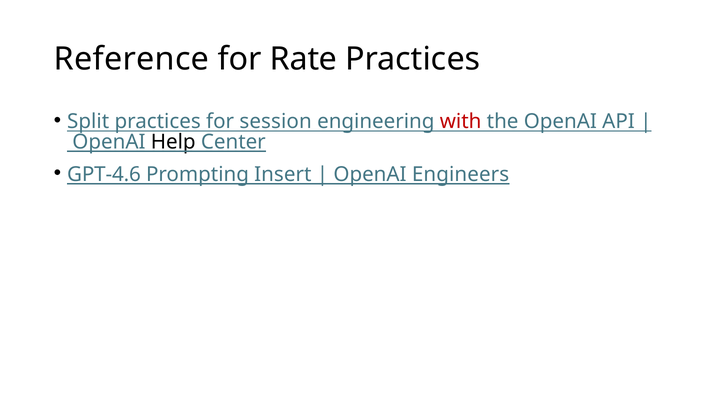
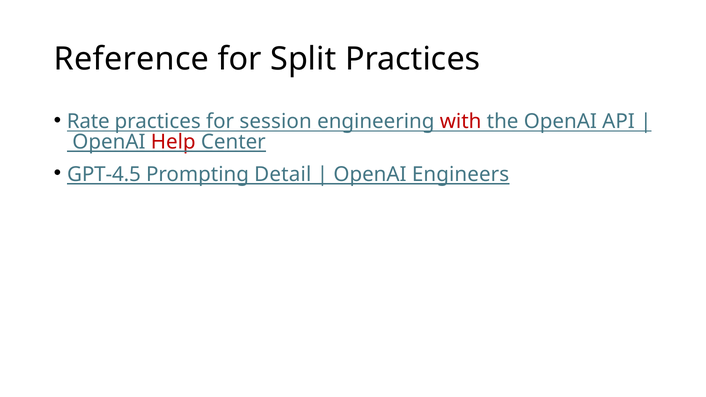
Rate: Rate -> Split (303, 59)
Split: Split -> Rate (88, 122)
Help colour: black -> red (173, 142)
GPT-4.6: GPT-4.6 -> GPT-4.5 (104, 174)
Insert: Insert -> Detail (283, 174)
